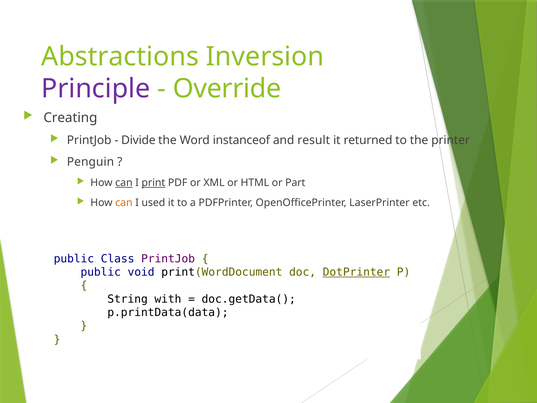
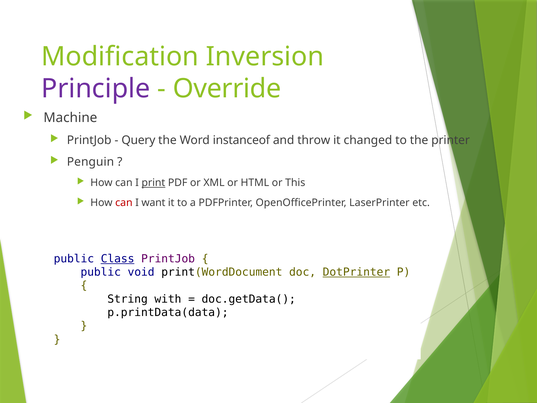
Abstractions: Abstractions -> Modification (120, 56)
Creating: Creating -> Machine (70, 118)
Divide: Divide -> Query (138, 140)
result: result -> throw (314, 140)
returned: returned -> changed (368, 140)
can underline: present -> none (124, 183)
Part: Part -> This (295, 183)
can colour: orange -> red (124, 203)
used: used -> want (153, 203)
Class underline: none -> present (118, 259)
